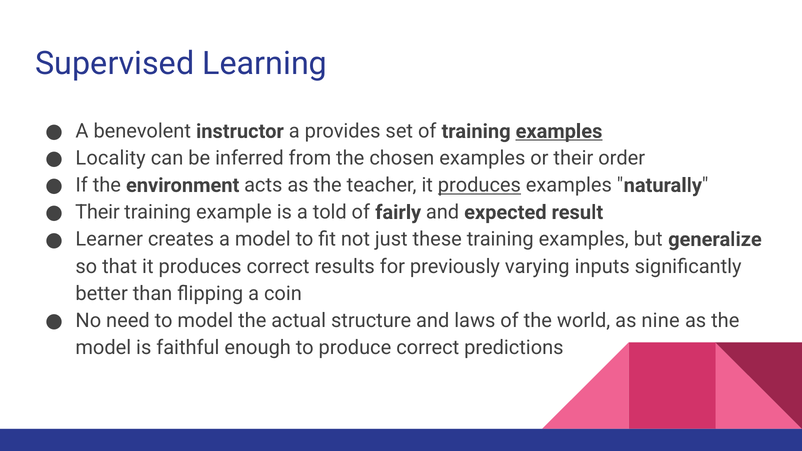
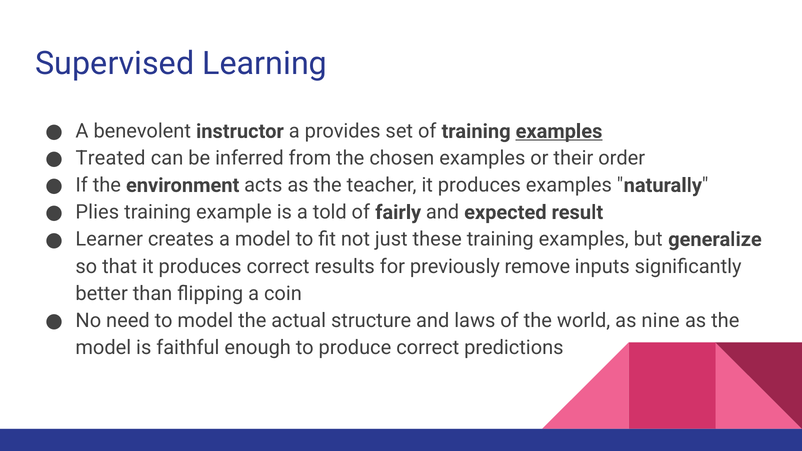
Locality: Locality -> Treated (111, 158)
produces underline: present -> none (479, 185)
Their: Their -> Plies (97, 212)
varying: varying -> remove (537, 266)
